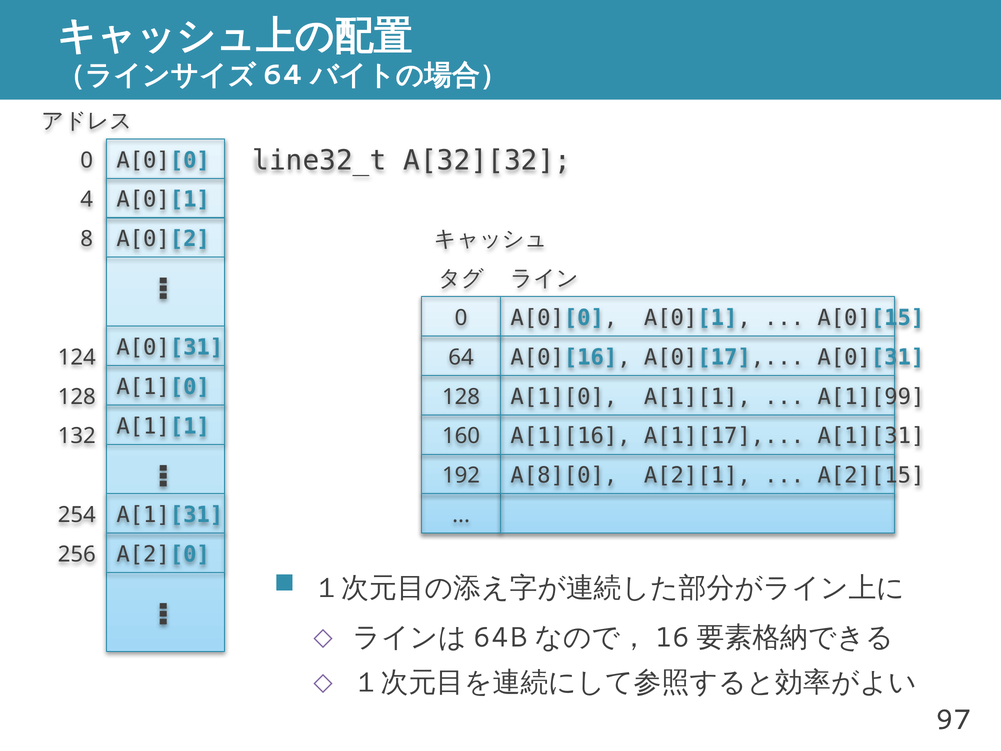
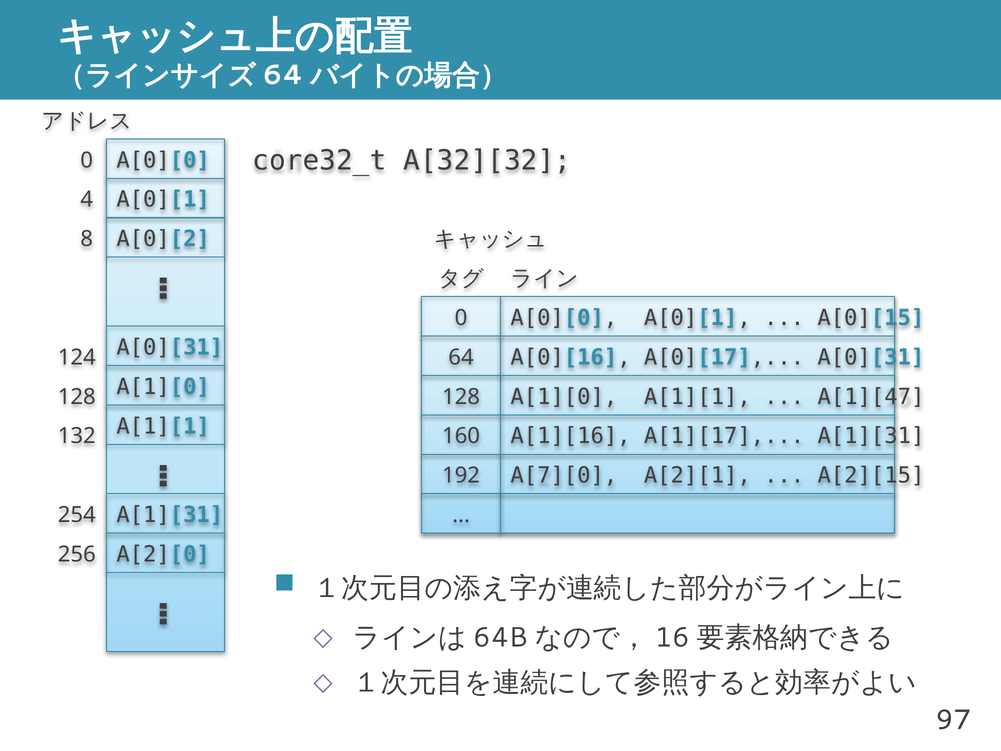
line32_t: line32_t -> core32_t (319, 161)
A[1][99: A[1][99 -> A[1][47 (871, 397)
A[8][0: A[8][0 -> A[7][0 (564, 475)
